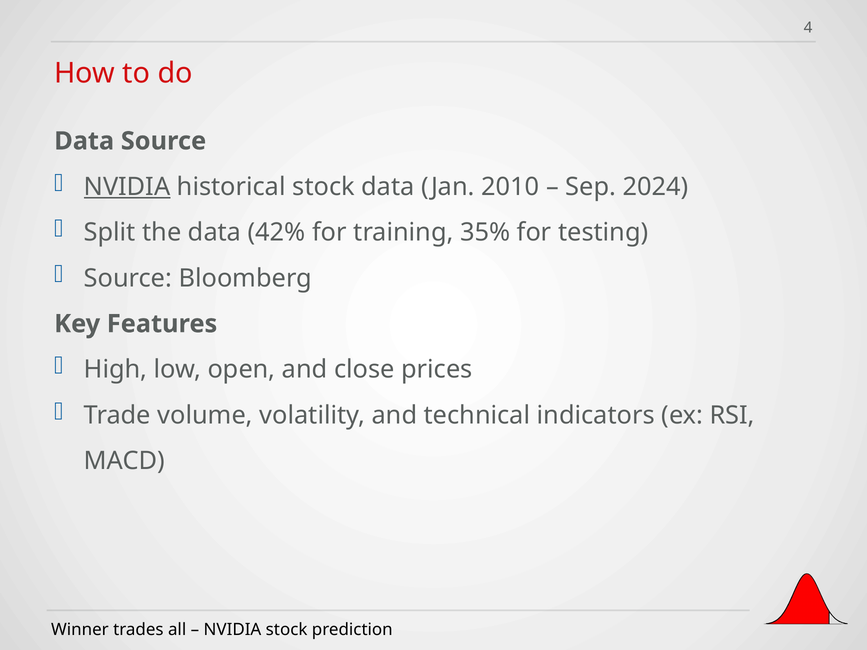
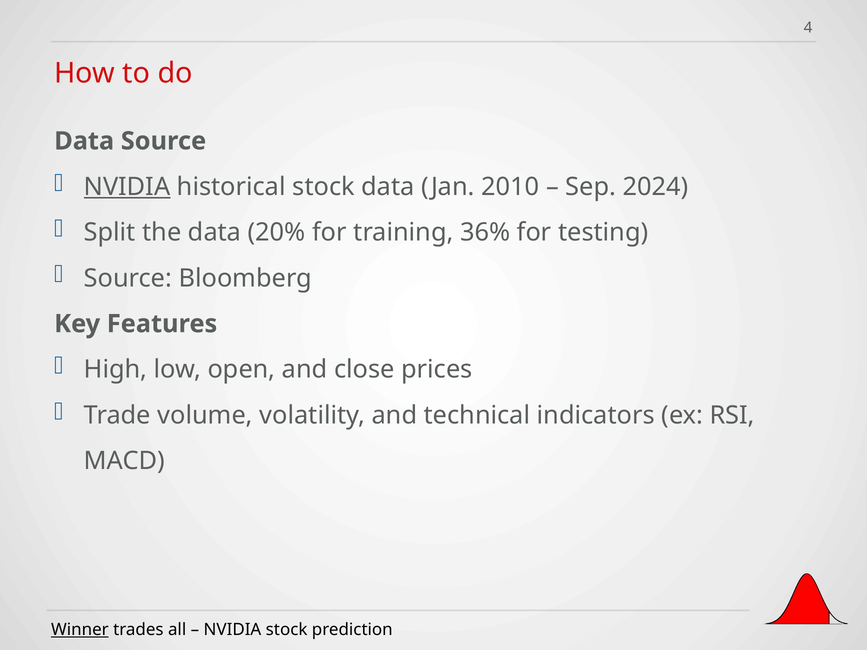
42%: 42% -> 20% (277, 233)
35%: 35% -> 36% (485, 233)
Winner underline: none -> present (80, 630)
